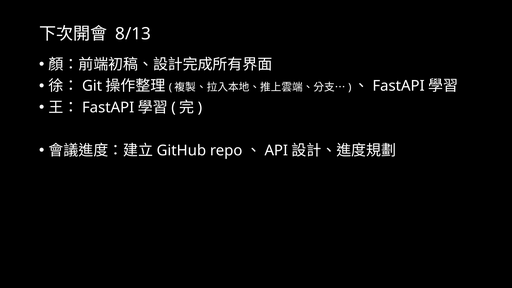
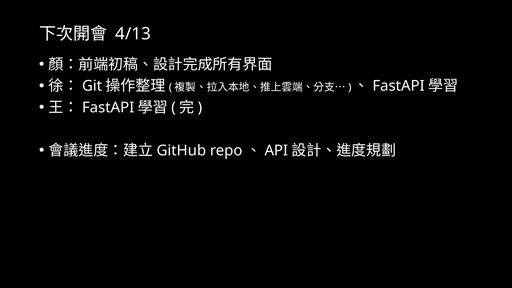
8/13: 8/13 -> 4/13 (133, 34)
